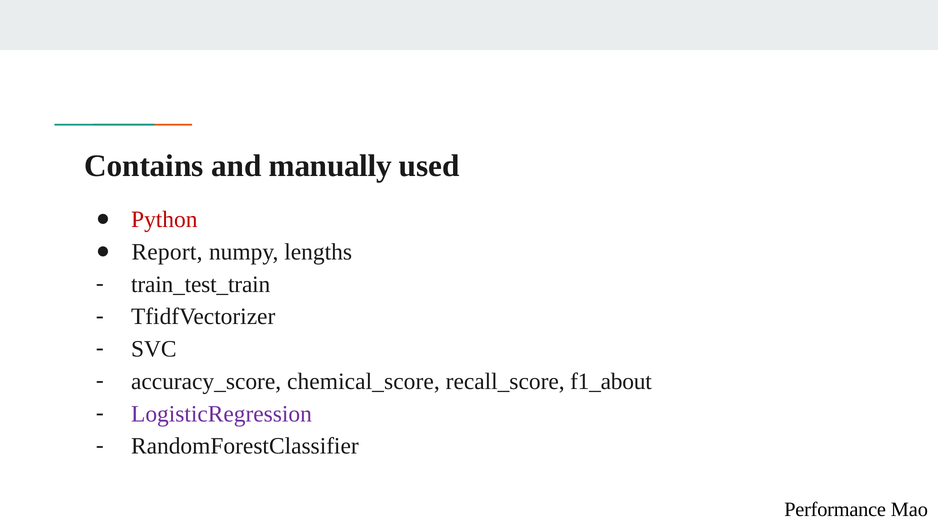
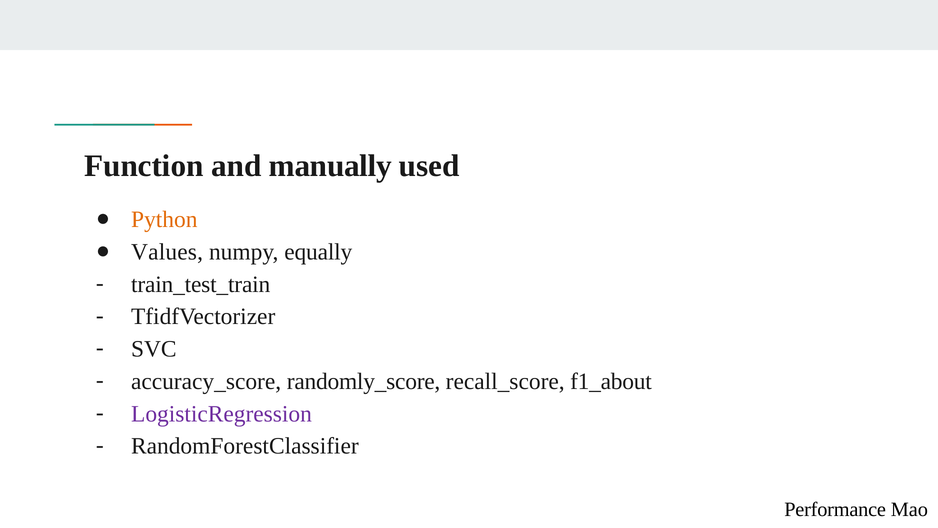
Contains: Contains -> Function (144, 166)
Python colour: red -> orange (164, 219)
Report: Report -> Values (167, 252)
lengths: lengths -> equally (318, 252)
chemical_score: chemical_score -> randomly_score (364, 381)
